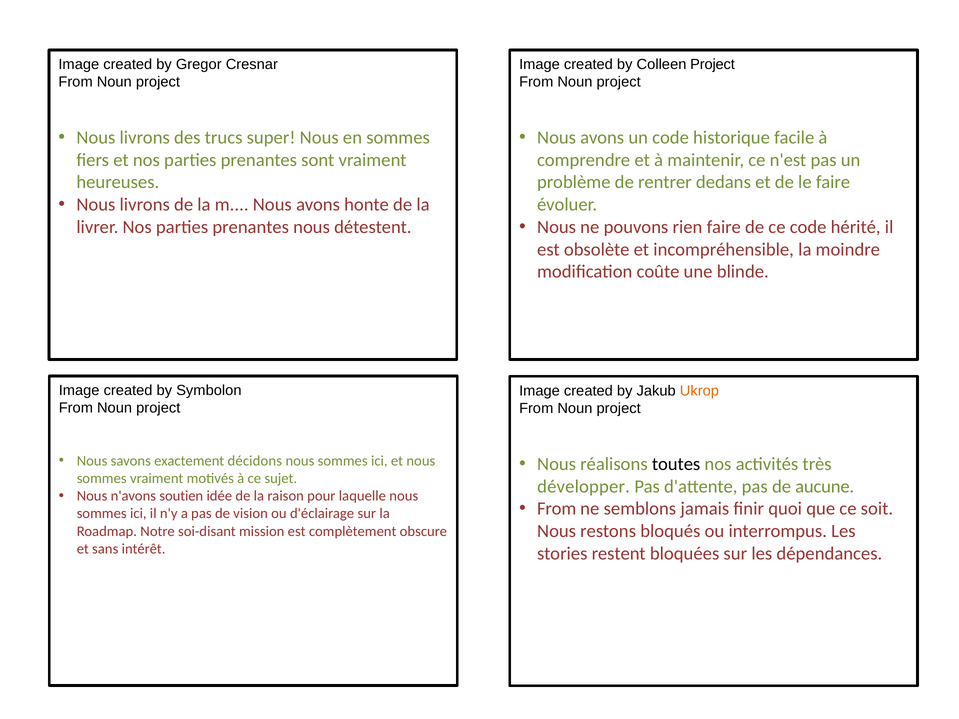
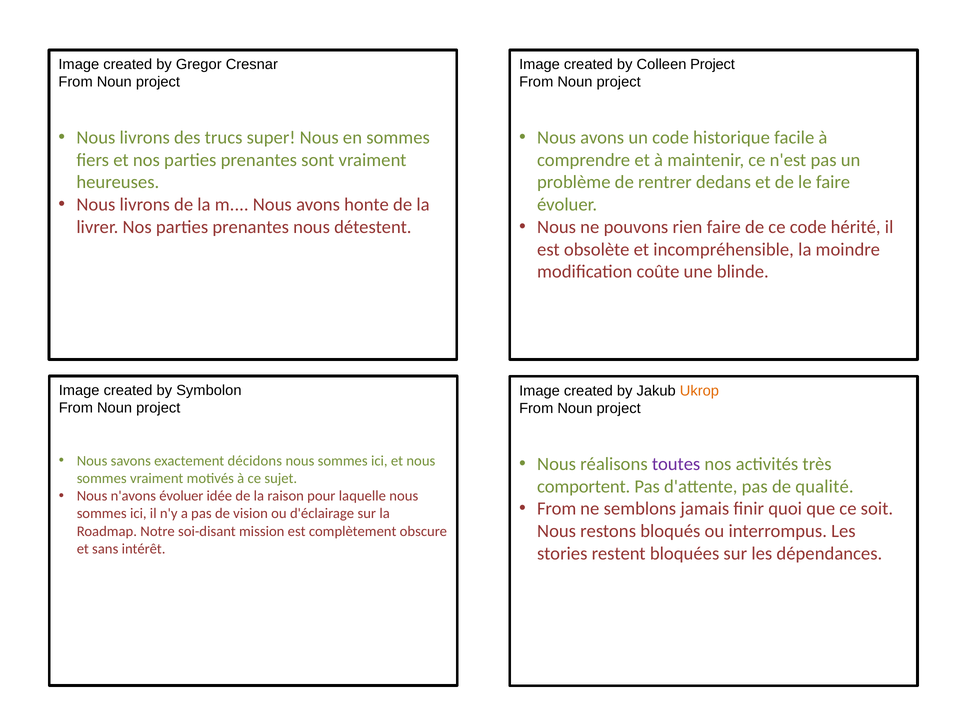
toutes colour: black -> purple (676, 464)
développer: développer -> comportent (584, 487)
aucune: aucune -> qualité (825, 487)
n'avons soutien: soutien -> évoluer (181, 496)
